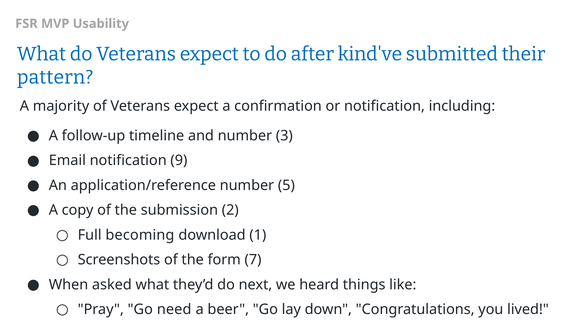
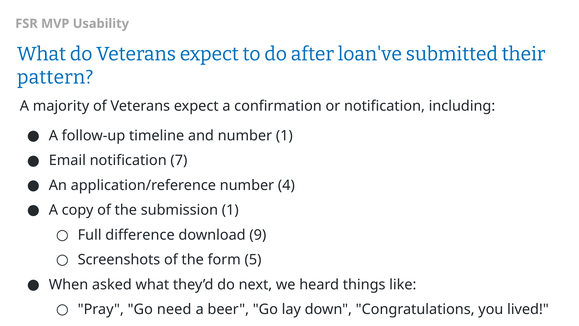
kind've: kind've -> loan've (370, 54)
number 3: 3 -> 1 (284, 135)
9: 9 -> 7 (179, 160)
5: 5 -> 4 (286, 185)
submission 2: 2 -> 1 (230, 210)
becoming: becoming -> difference (140, 235)
1: 1 -> 9 (258, 235)
7: 7 -> 5 (253, 259)
